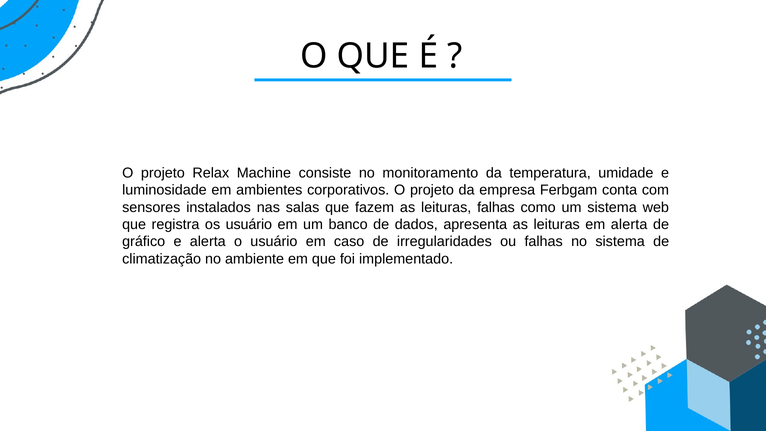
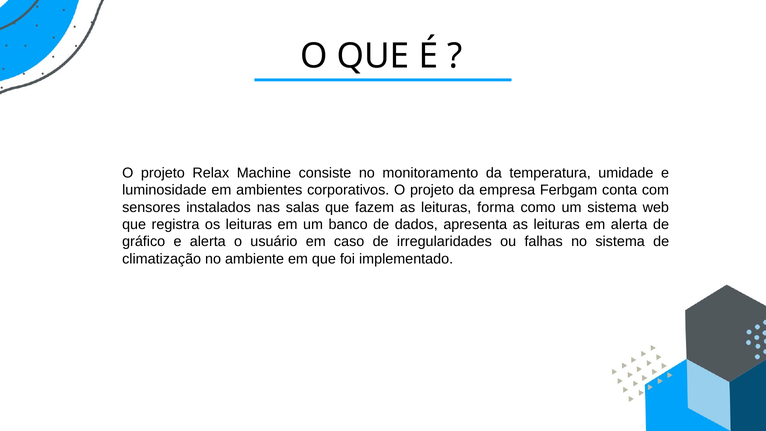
leituras falhas: falhas -> forma (496, 207)
os usuário: usuário -> leituras (249, 224)
